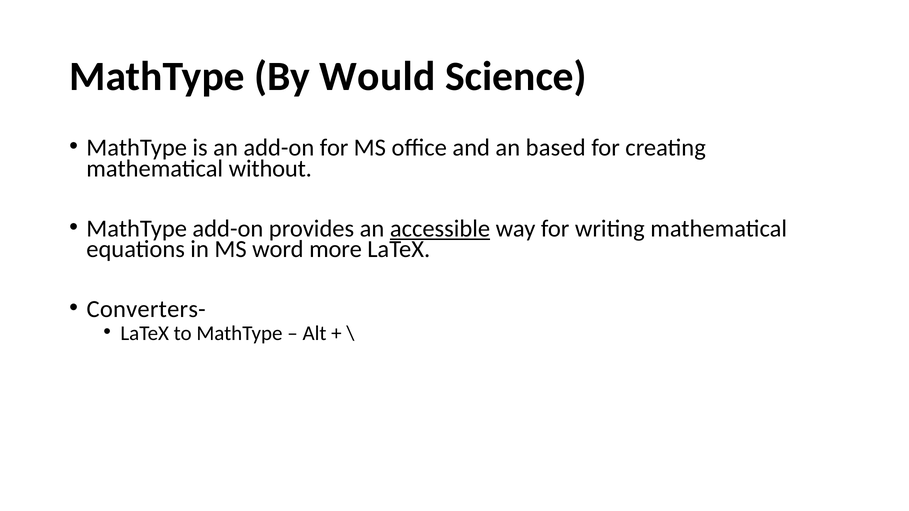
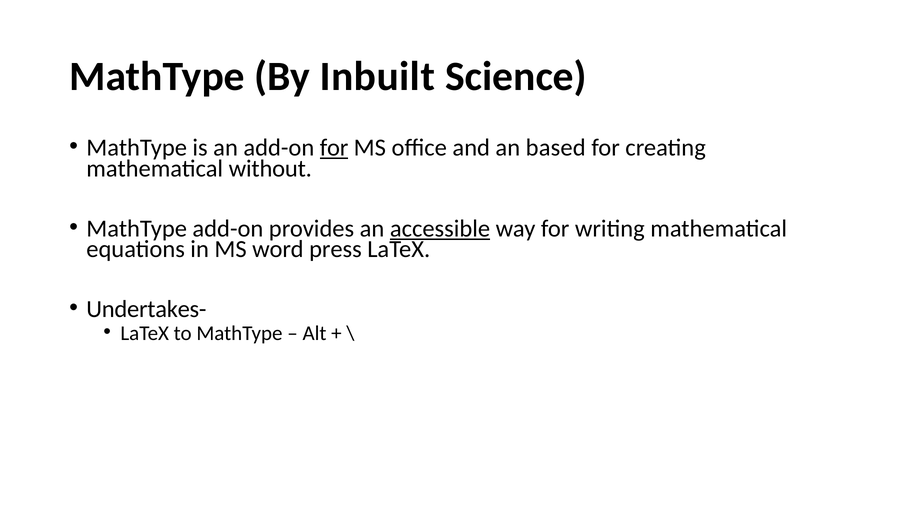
Would: Would -> Inbuilt (377, 76)
for underline: none -> present (334, 148)
more: more -> press (335, 249)
Converters-: Converters- -> Undertakes- (146, 309)
